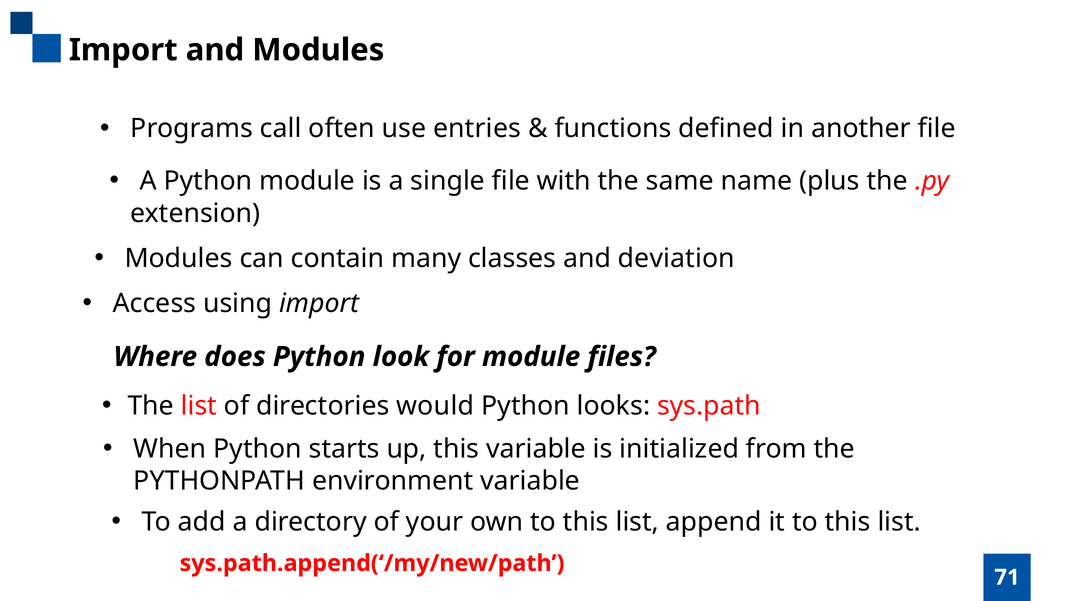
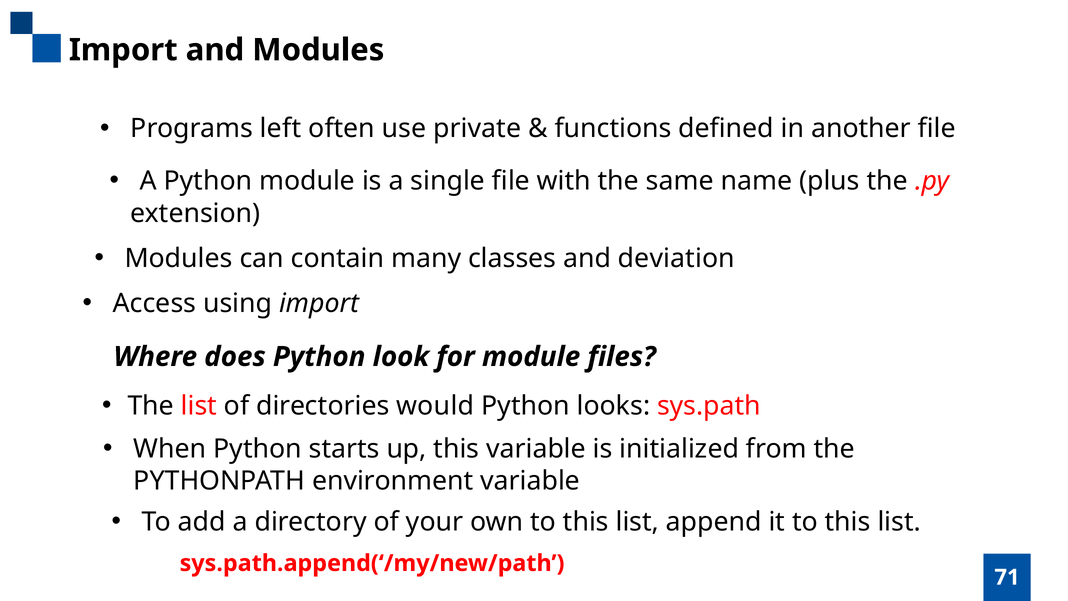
call: call -> left (281, 129)
entries: entries -> private (477, 129)
